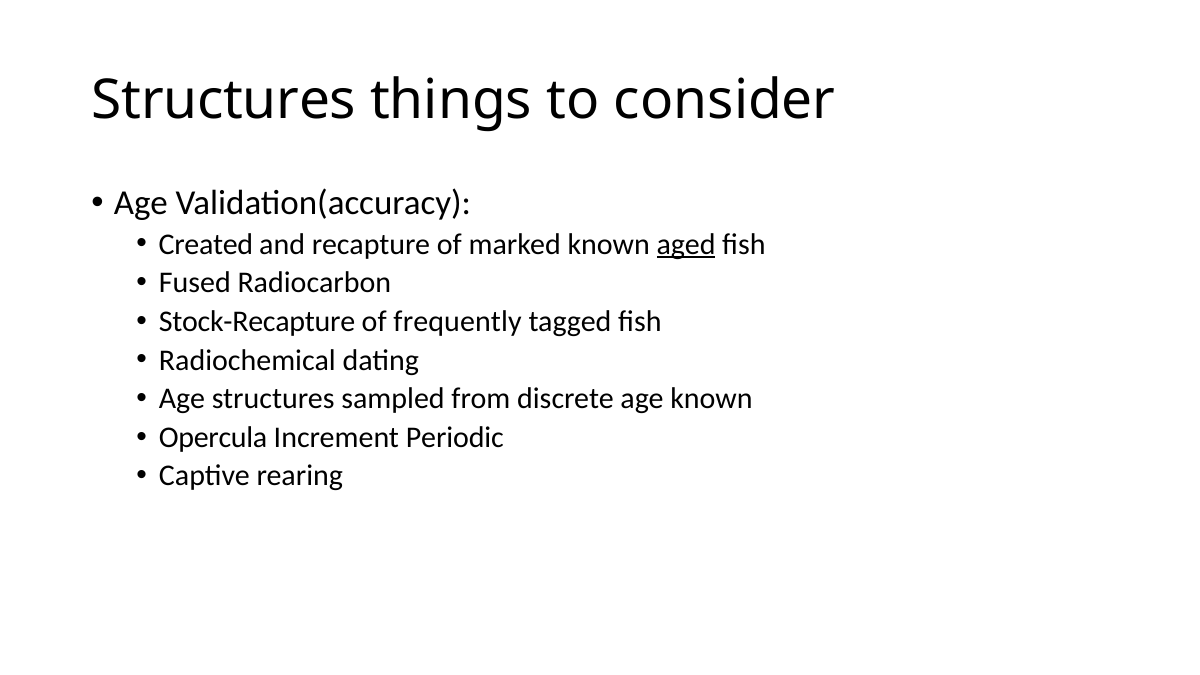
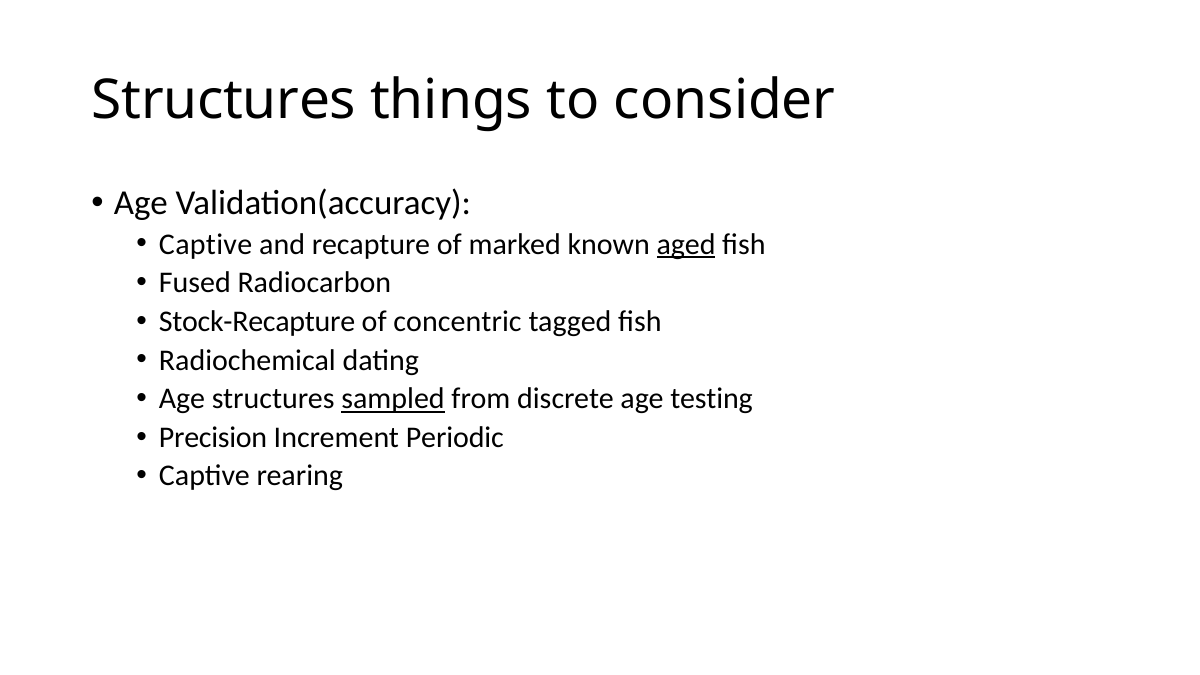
Created: Created -> Captive (206, 244)
frequently: frequently -> concentric (458, 321)
sampled underline: none -> present (393, 399)
age known: known -> testing (712, 399)
Opercula: Opercula -> Precision (213, 437)
